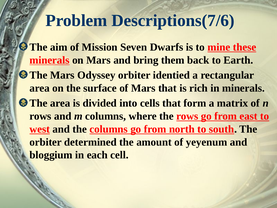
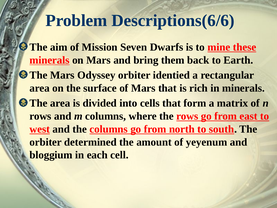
Descriptions(7/6: Descriptions(7/6 -> Descriptions(6/6 (173, 21)
